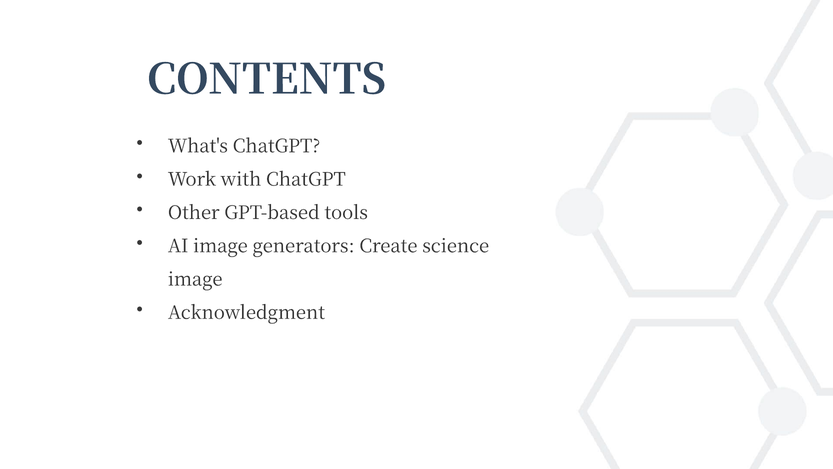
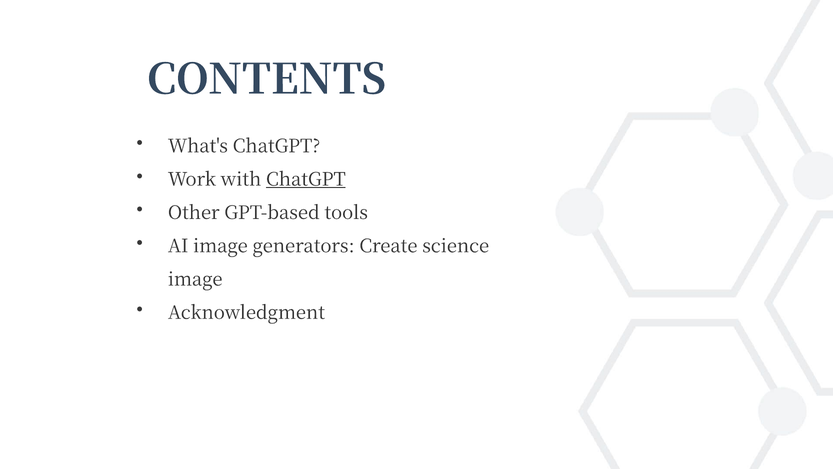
ChatGPT underline: none -> present (306, 179)
